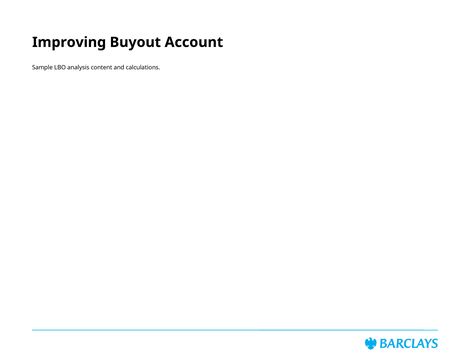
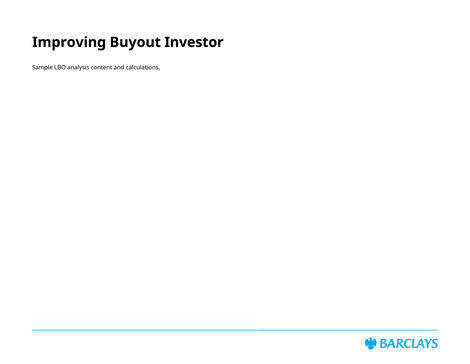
Account: Account -> Investor (194, 42)
